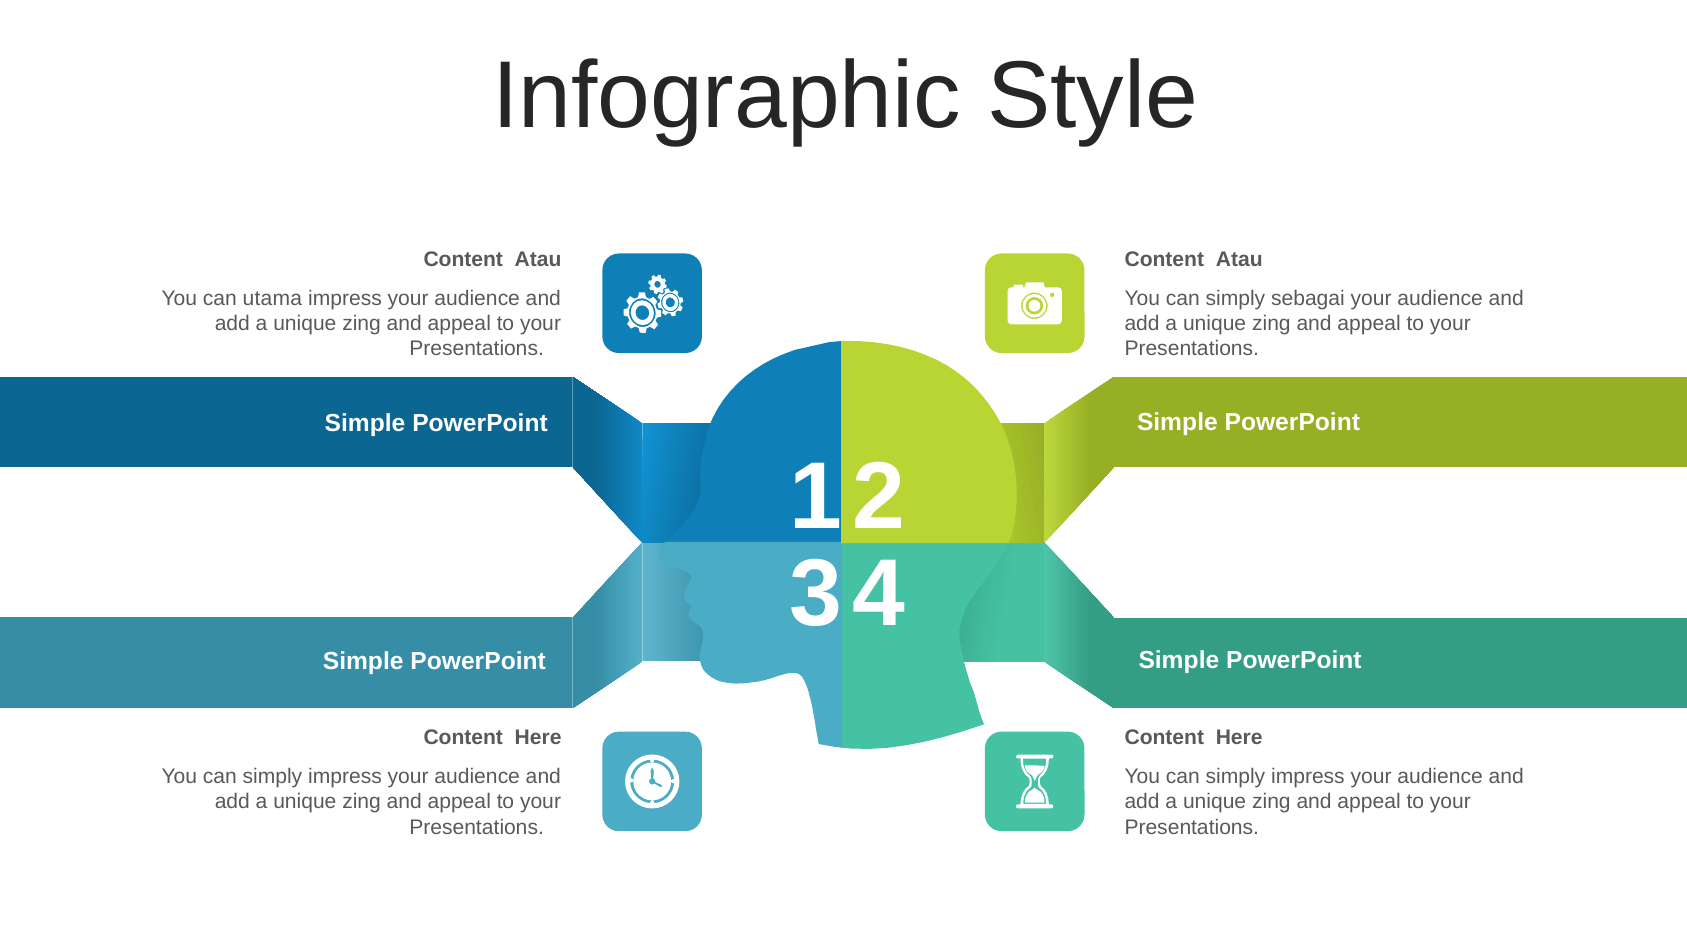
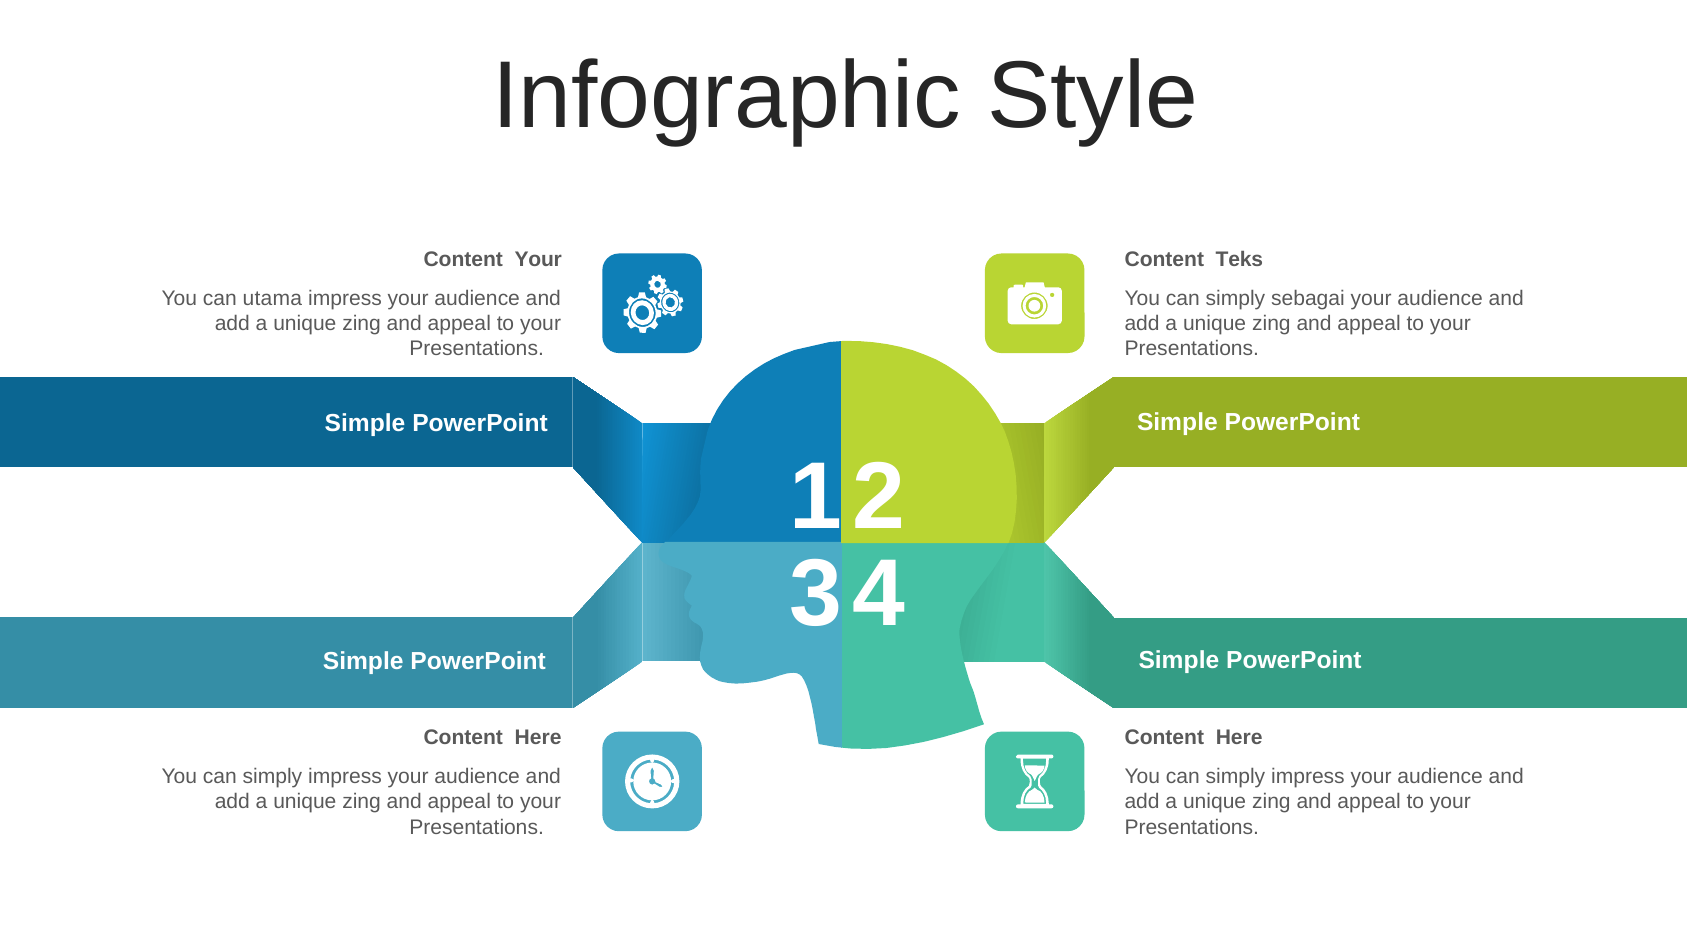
Atau: Atau -> Your (538, 259)
Atau: Atau -> Teks (1239, 259)
